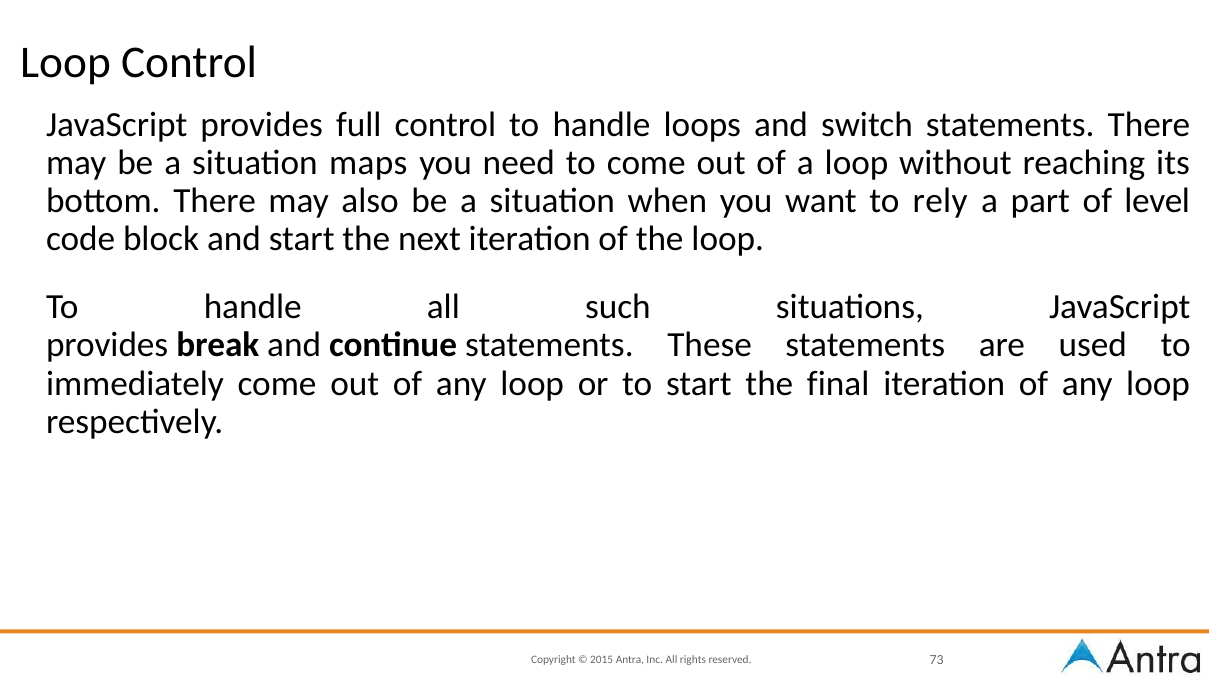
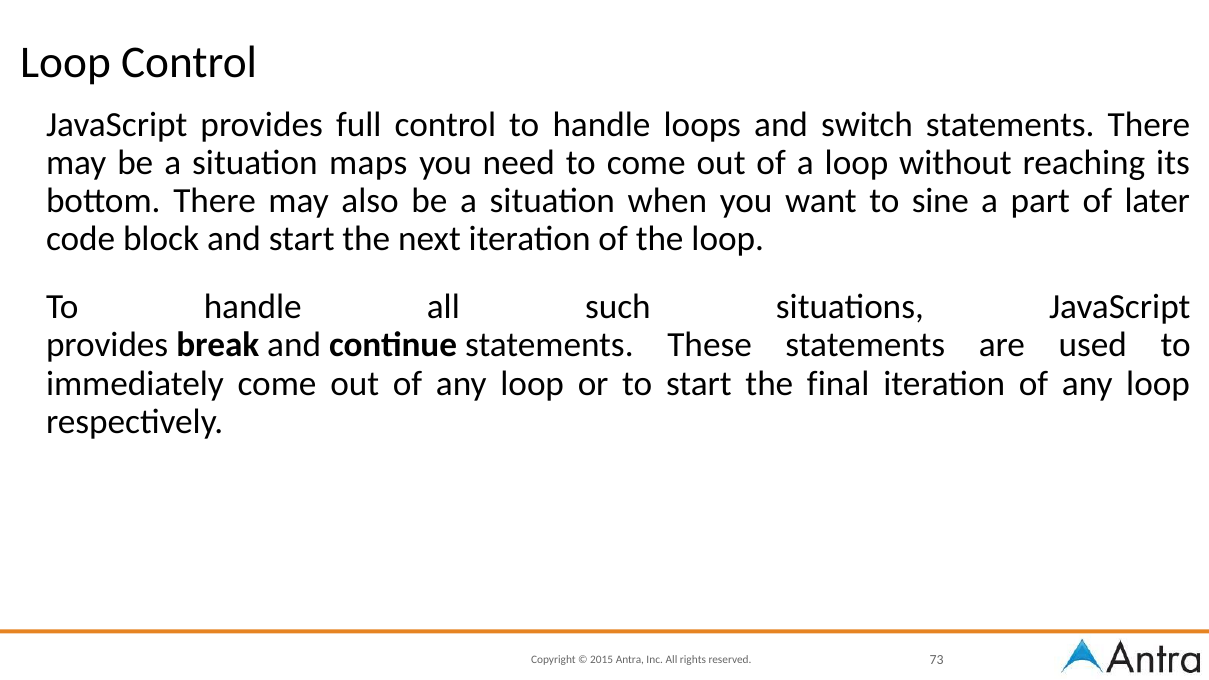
rely: rely -> sine (940, 201)
level: level -> later (1157, 201)
